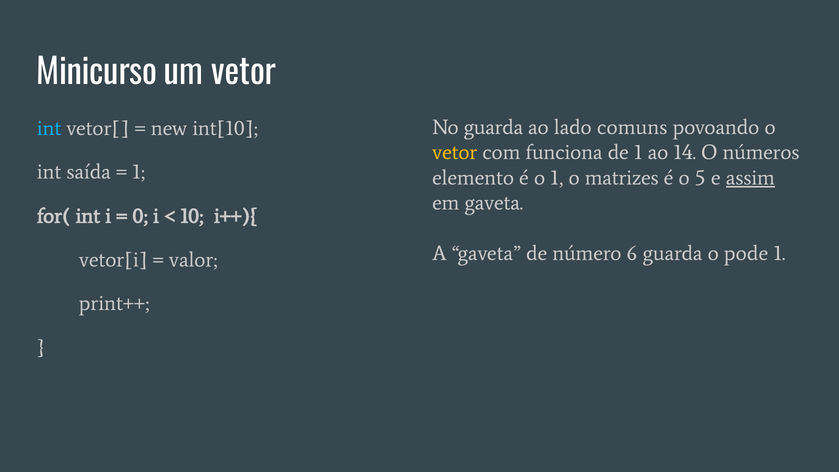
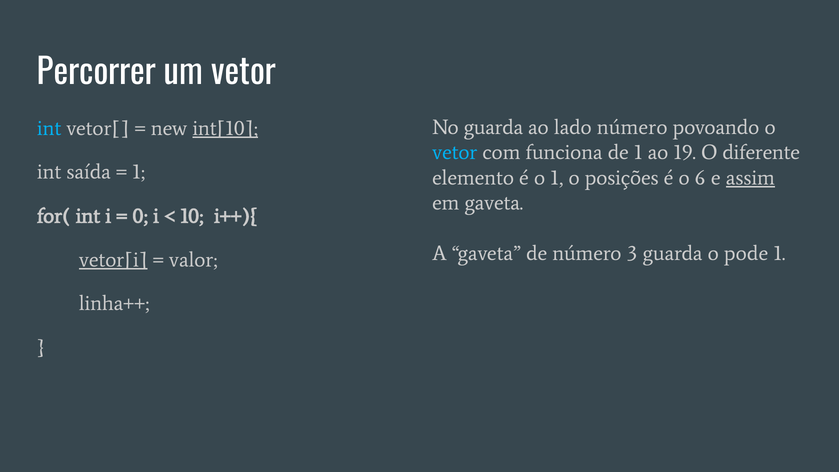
Minicurso: Minicurso -> Percorrer (97, 73)
lado comuns: comuns -> número (632, 127)
int[10 underline: none -> present (225, 128)
vetor colour: yellow -> light blue (455, 152)
14: 14 -> 19 (685, 152)
números: números -> diferente (761, 152)
matrizes: matrizes -> posições (622, 178)
5: 5 -> 6 (700, 178)
6: 6 -> 3 (632, 253)
vetor[i underline: none -> present (113, 260)
print++: print++ -> linha++ (114, 303)
